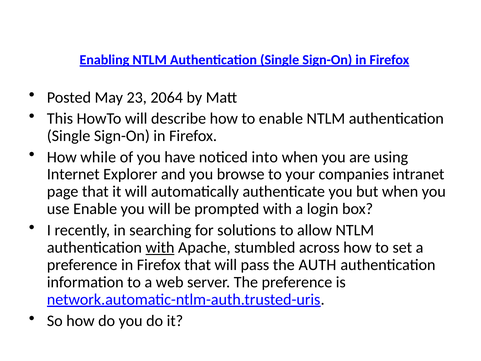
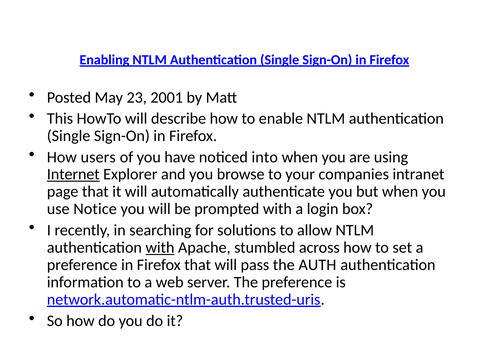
2064: 2064 -> 2001 (167, 97)
while: while -> users (98, 157)
Internet underline: none -> present (73, 174)
use Enable: Enable -> Notice (95, 209)
